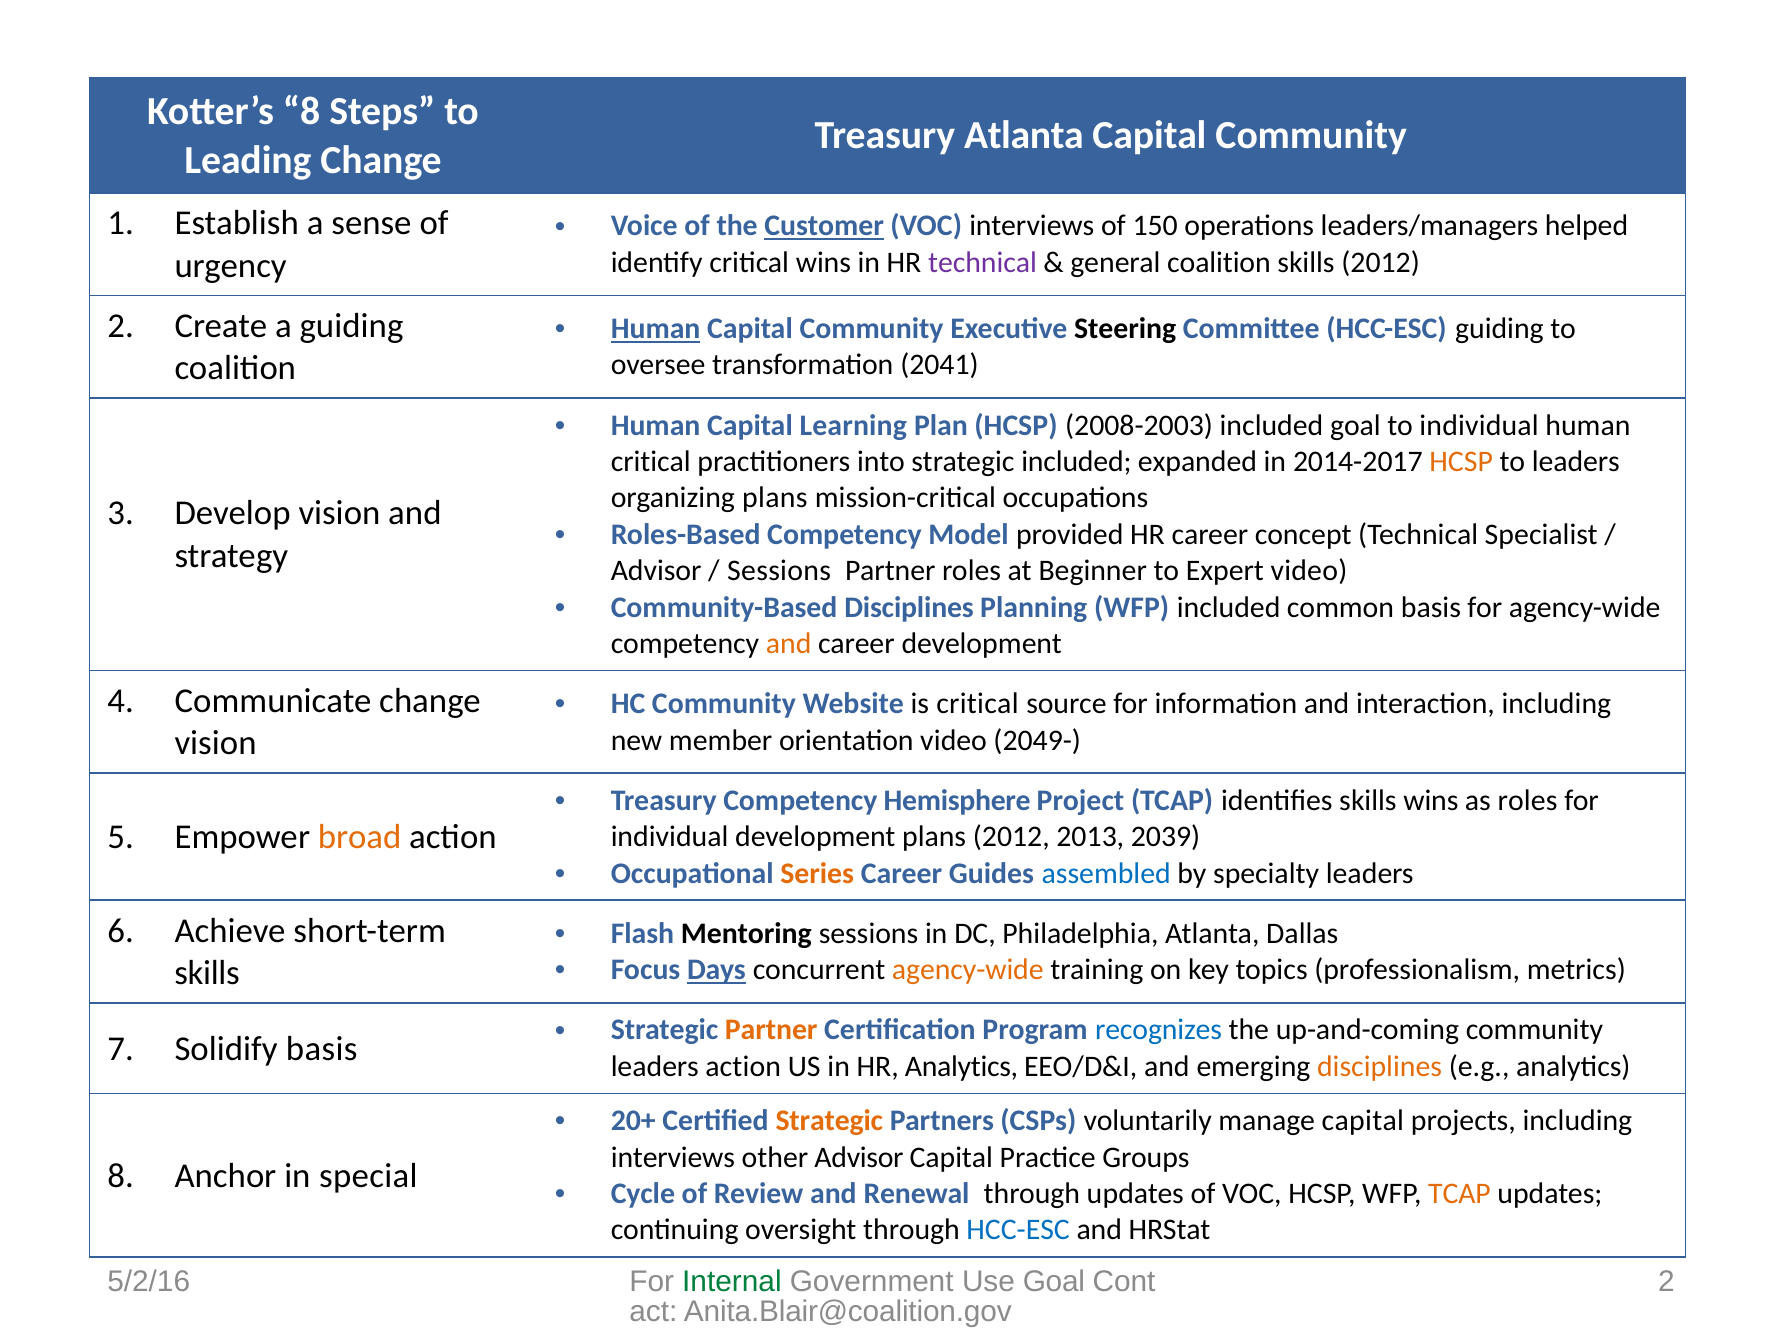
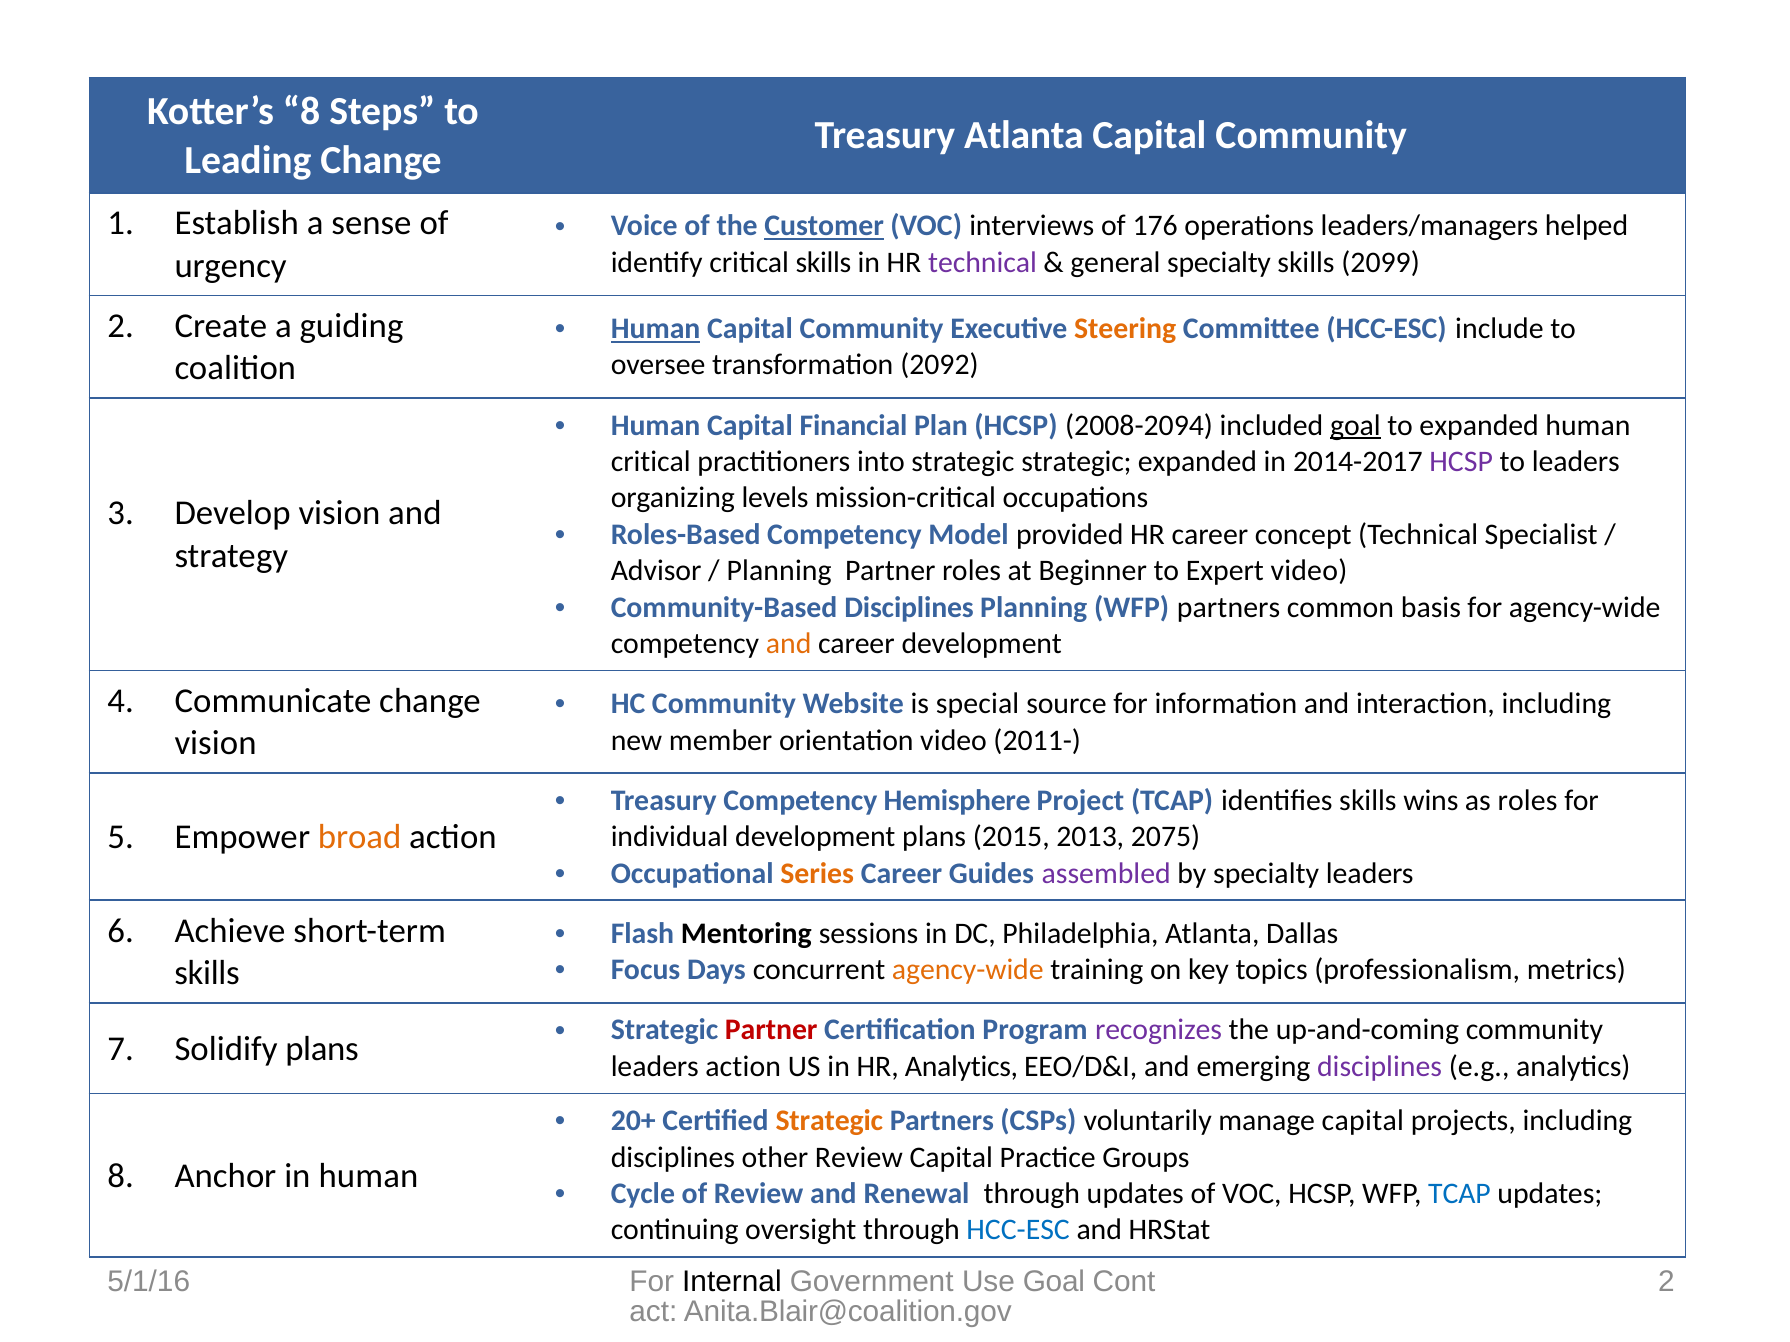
150: 150 -> 176 (1155, 226)
critical wins: wins -> skills (823, 263)
general coalition: coalition -> specialty (1219, 263)
skills 2012: 2012 -> 2099 (1381, 263)
Steering colour: black -> orange (1125, 329)
HCC-ESC guiding: guiding -> include (1499, 329)
2041: 2041 -> 2092 (939, 365)
Learning: Learning -> Financial (853, 426)
2008-2003: 2008-2003 -> 2008-2094 (1139, 426)
goal underline: none -> present (1355, 426)
to individual: individual -> expanded (1479, 426)
strategic included: included -> strategic (1076, 462)
HCSP colour: orange -> purple (1461, 462)
organizing plans: plans -> levels (775, 498)
Sessions: Sessions -> Planning (779, 571)
WFP included: included -> partners (1229, 607)
is critical: critical -> special (978, 704)
2049-: 2049- -> 2011- (1037, 740)
plans 2012: 2012 -> 2015 (1011, 837)
2039: 2039 -> 2075 (1166, 837)
assembled colour: blue -> purple (1106, 874)
Days underline: present -> none (716, 970)
Partner colour: orange -> red (771, 1031)
recognizes colour: blue -> purple (1159, 1031)
Solidify basis: basis -> plans (322, 1049)
disciplines colour: orange -> purple (1380, 1067)
interviews: interviews -> disciplines (673, 1158)
other Advisor: Advisor -> Review (859, 1158)
in special: special -> human (368, 1176)
TCAP colour: orange -> blue (1460, 1194)
5/2/16: 5/2/16 -> 5/1/16 (149, 1282)
Internal colour: green -> black (732, 1282)
